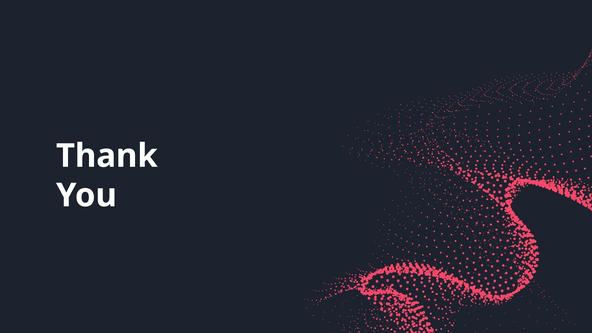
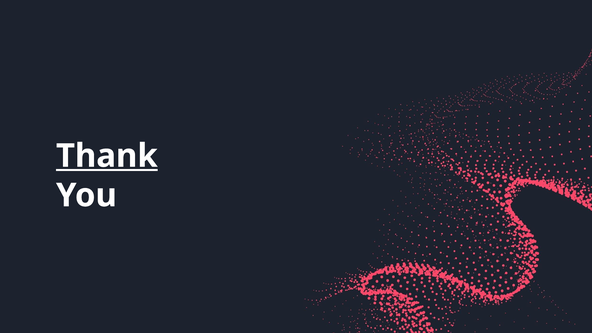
Thank underline: none -> present (107, 156)
